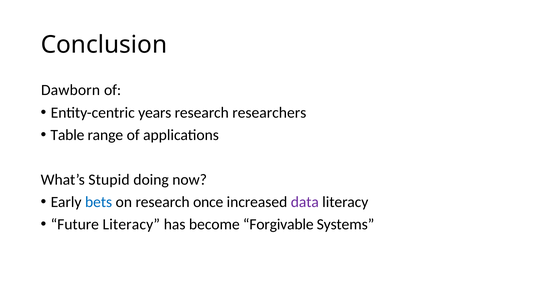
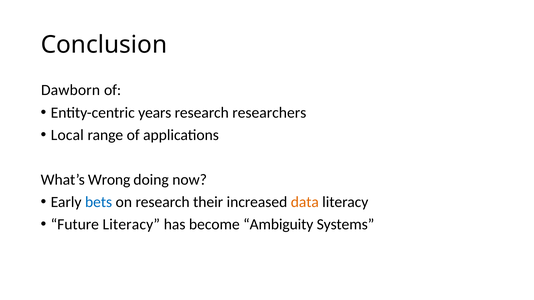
Table: Table -> Local (67, 135)
Stupid: Stupid -> Wrong (109, 180)
once: once -> their (208, 202)
data colour: purple -> orange (305, 202)
Forgivable: Forgivable -> Ambiguity (278, 225)
